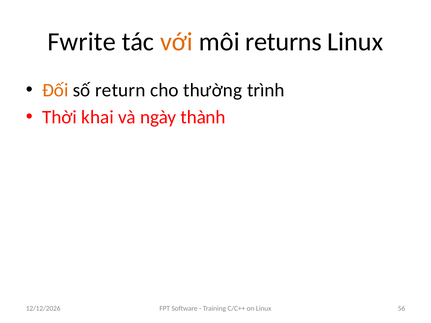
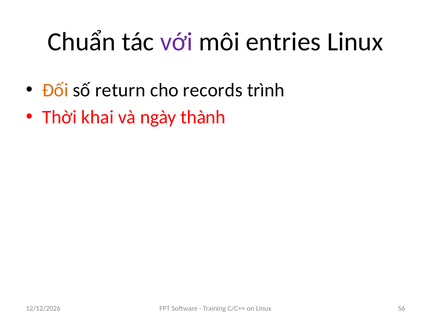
Fwrite: Fwrite -> Chuẩn (82, 42)
với colour: orange -> purple (177, 42)
returns: returns -> entries (283, 42)
thường: thường -> records (213, 90)
